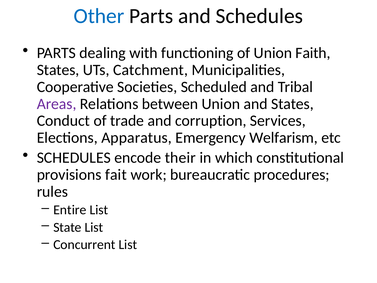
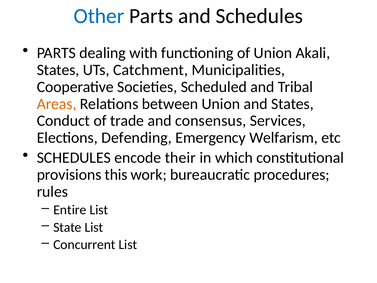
Faith: Faith -> Akali (313, 53)
Areas colour: purple -> orange (57, 104)
corruption: corruption -> consensus (211, 121)
Apparatus: Apparatus -> Defending (137, 138)
fait: fait -> this (116, 175)
